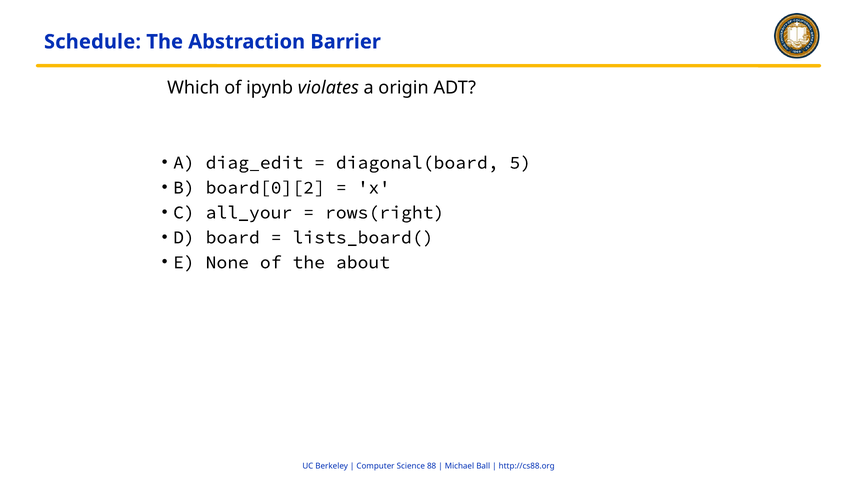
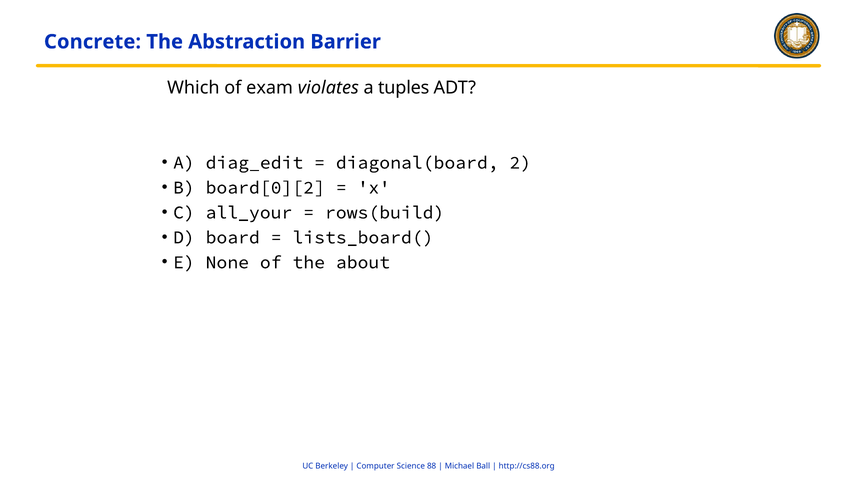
Schedule: Schedule -> Concrete (93, 42)
ipynb: ipynb -> exam (270, 88)
origin: origin -> tuples (404, 88)
5: 5 -> 2 (520, 163)
rows(right: rows(right -> rows(build (385, 213)
